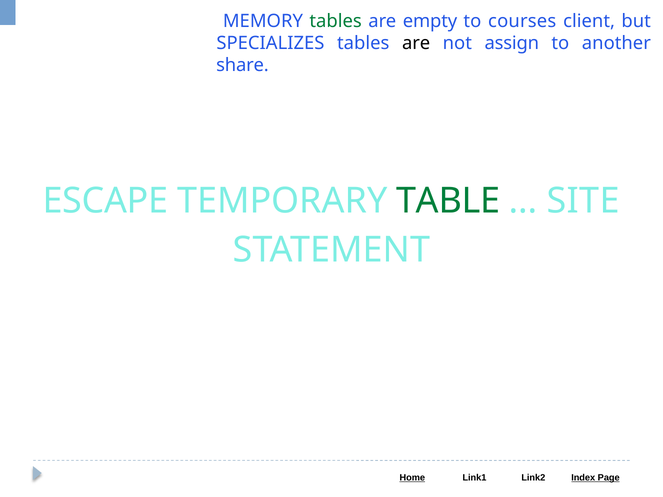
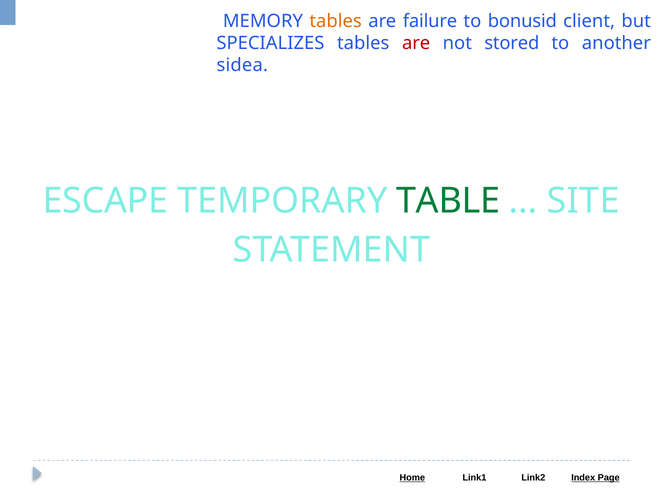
tables colour: green -> orange (336, 21)
empty: empty -> failure (430, 21)
courses: courses -> bonusid (522, 21)
are colour: black -> red (416, 43)
assign: assign -> stored (512, 43)
share: share -> sidea (242, 65)
